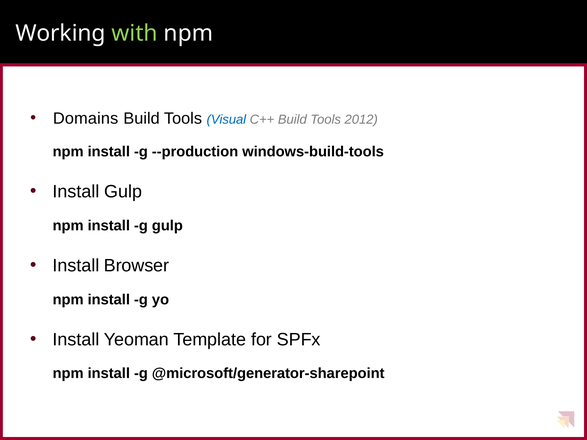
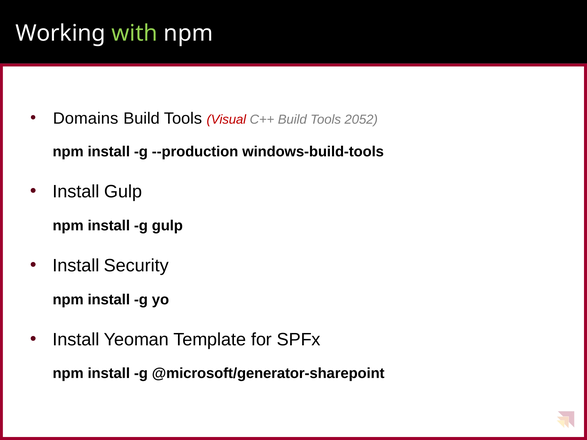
Visual colour: blue -> red (226, 120)
2012: 2012 -> 2052 (361, 120)
Browser: Browser -> Security (136, 266)
